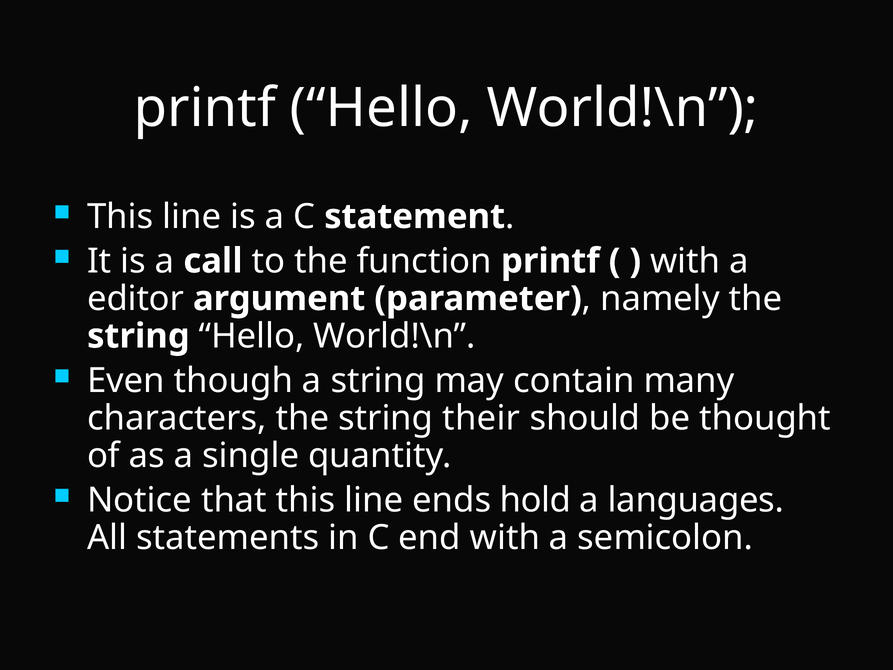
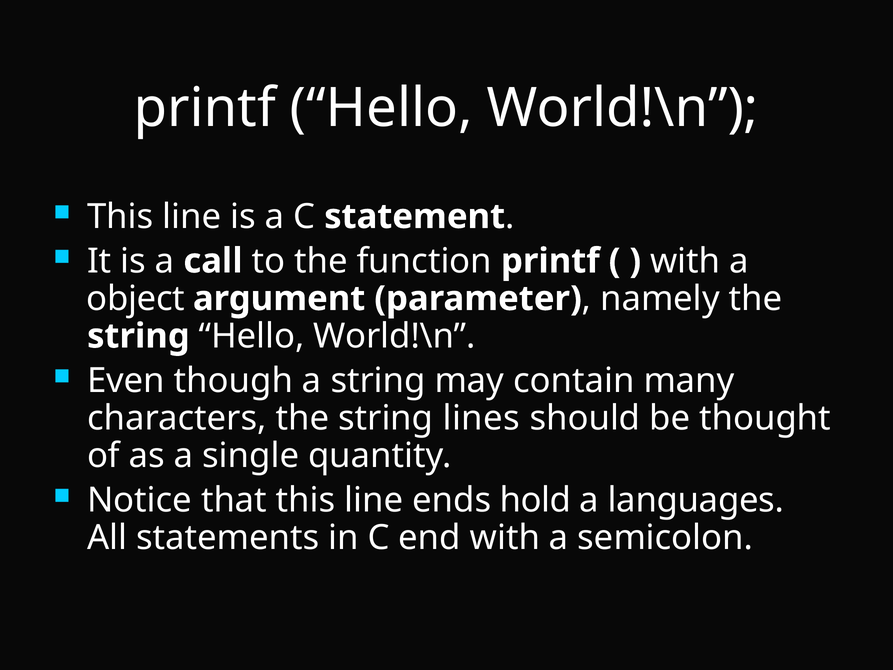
editor: editor -> object (136, 298)
their: their -> lines (481, 418)
